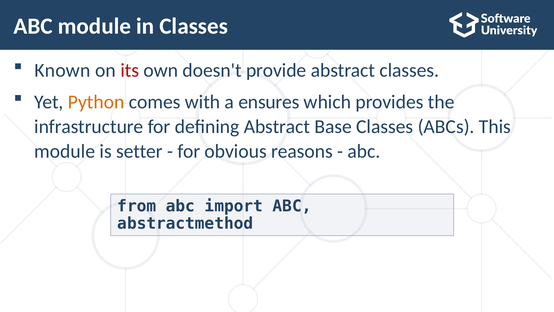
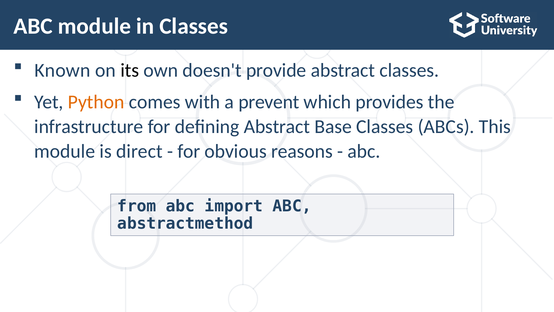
its colour: red -> black (130, 70)
ensures: ensures -> prevent (269, 102)
setter: setter -> direct (139, 151)
